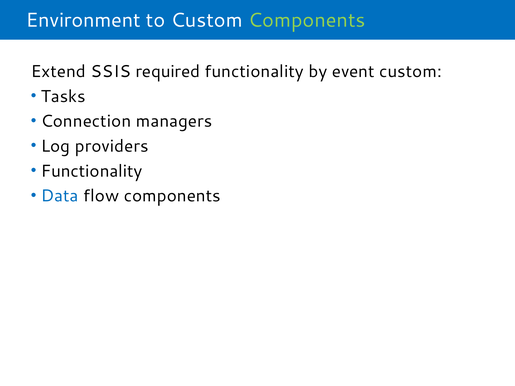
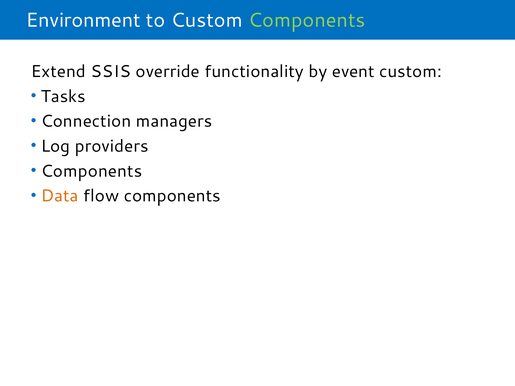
required: required -> override (168, 72)
Functionality: Functionality -> Components (92, 171)
Data colour: blue -> orange (60, 196)
